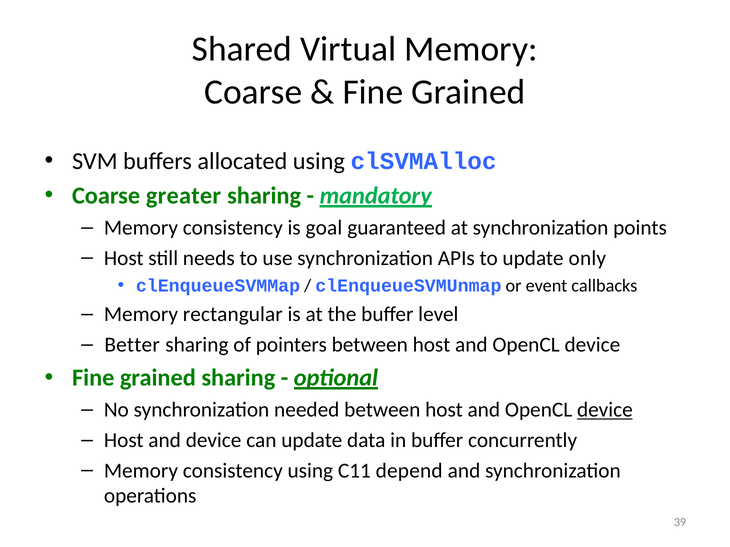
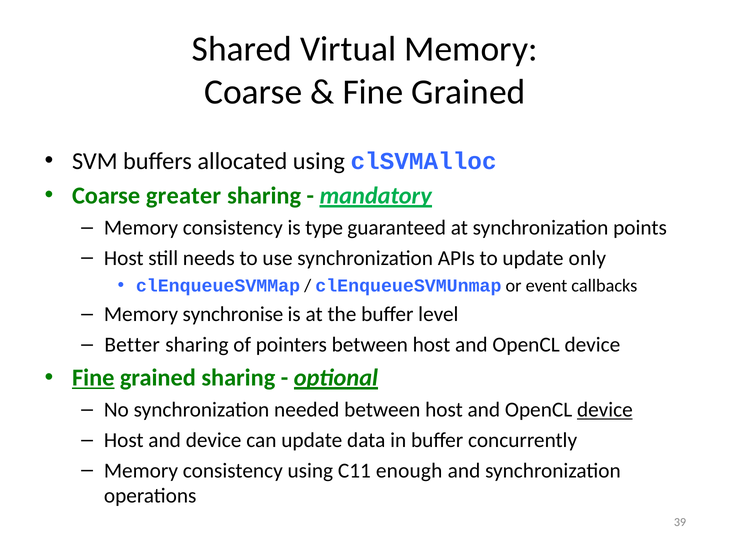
goal: goal -> type (324, 228)
rectangular: rectangular -> synchronise (233, 315)
Fine underline: none -> present (93, 378)
depend: depend -> enough (409, 471)
